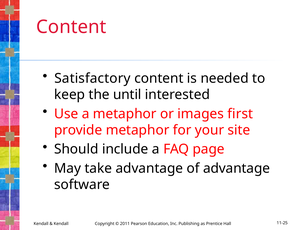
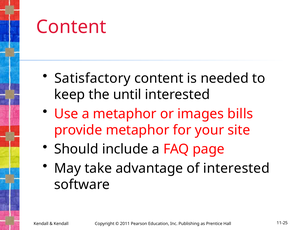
first: first -> bills (240, 114)
of advantage: advantage -> interested (236, 168)
